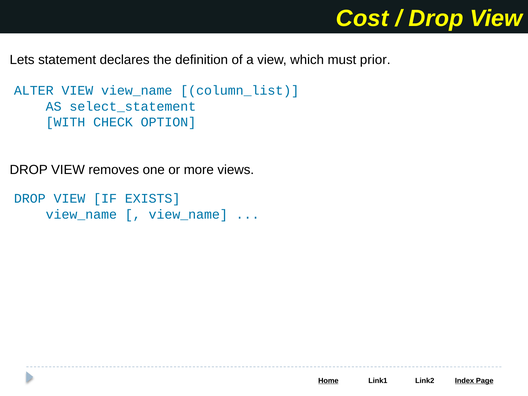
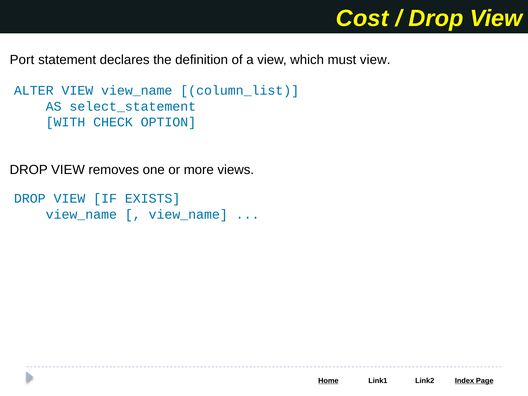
Lets: Lets -> Port (22, 60)
must prior: prior -> view (375, 60)
